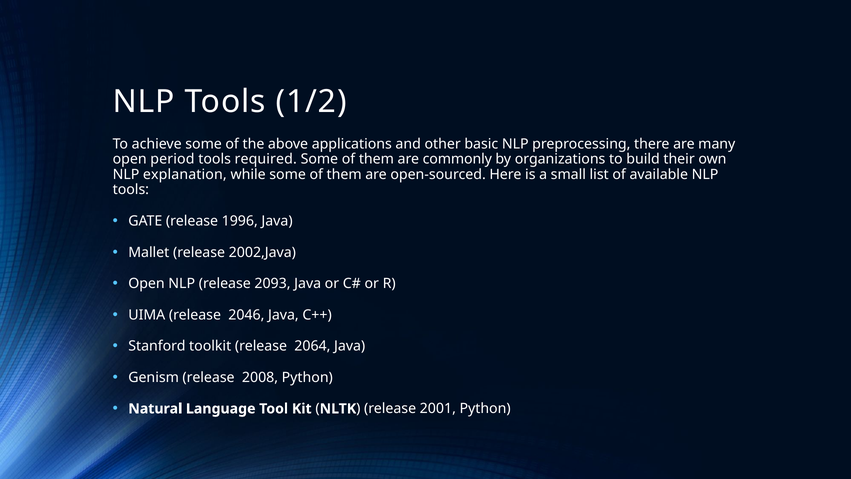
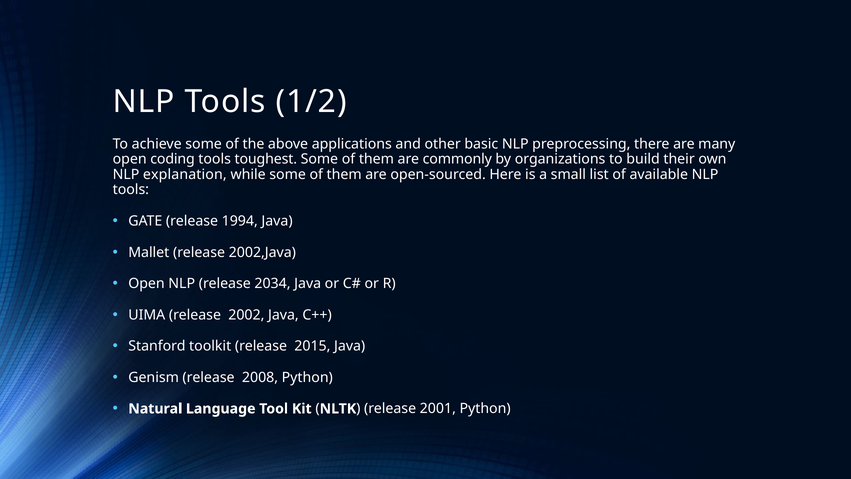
period: period -> coding (173, 159)
required: required -> toughest (266, 159)
1996: 1996 -> 1994 (240, 221)
2093: 2093 -> 2034 (272, 283)
2046: 2046 -> 2002 (246, 315)
2064: 2064 -> 2015 (312, 346)
